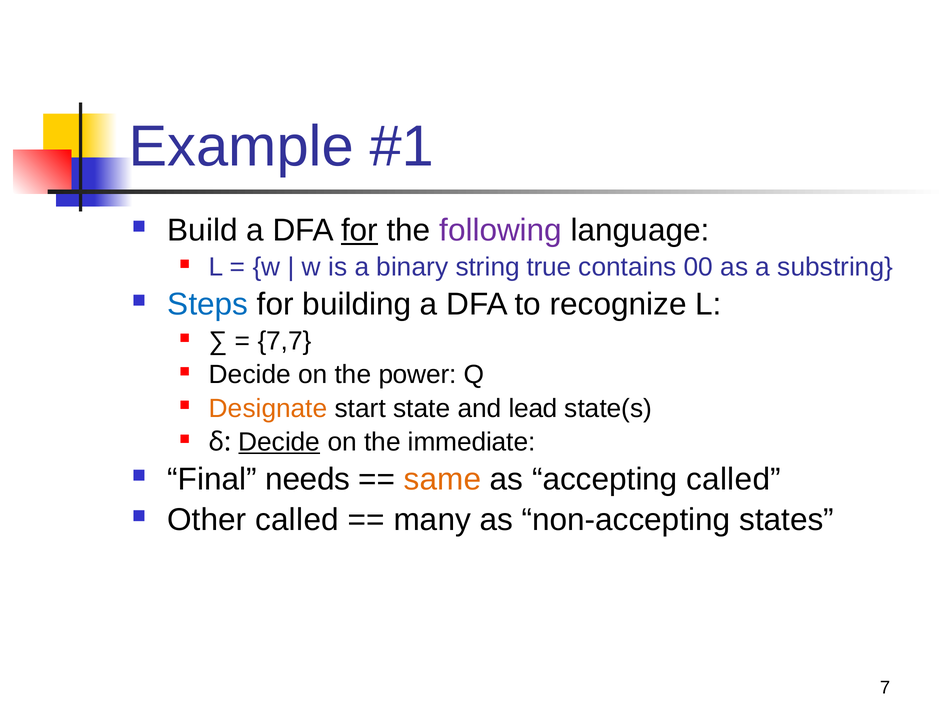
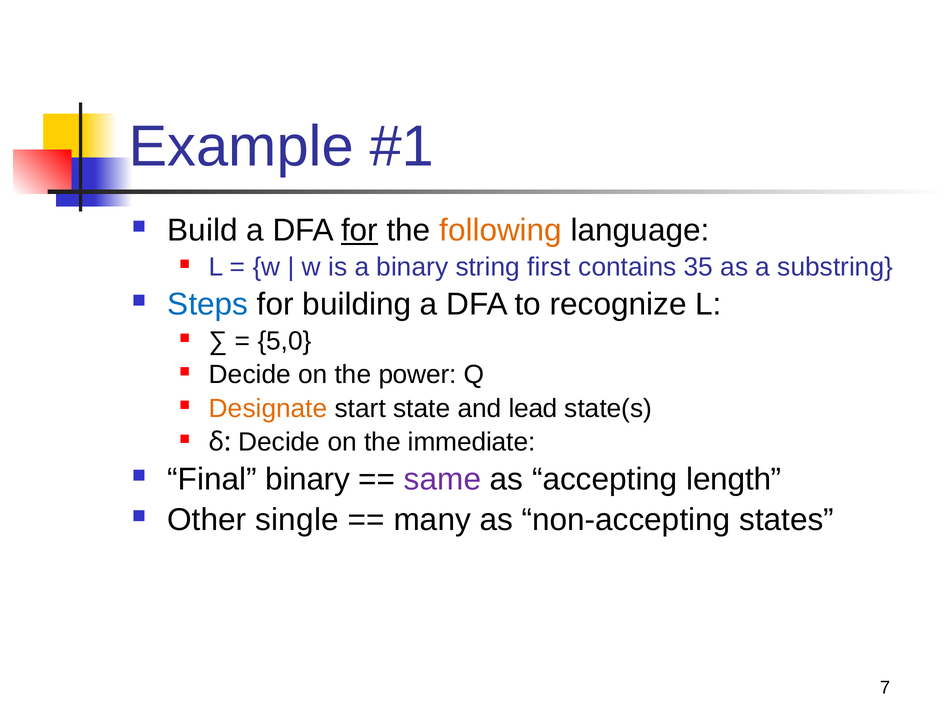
following colour: purple -> orange (501, 231)
true: true -> first (549, 267)
00: 00 -> 35 (698, 267)
7,7: 7,7 -> 5,0 (285, 341)
Decide underline: present -> none (279, 442)
Final needs: needs -> binary (308, 480)
same colour: orange -> purple (443, 480)
accepting called: called -> length (734, 480)
Other called: called -> single (297, 520)
